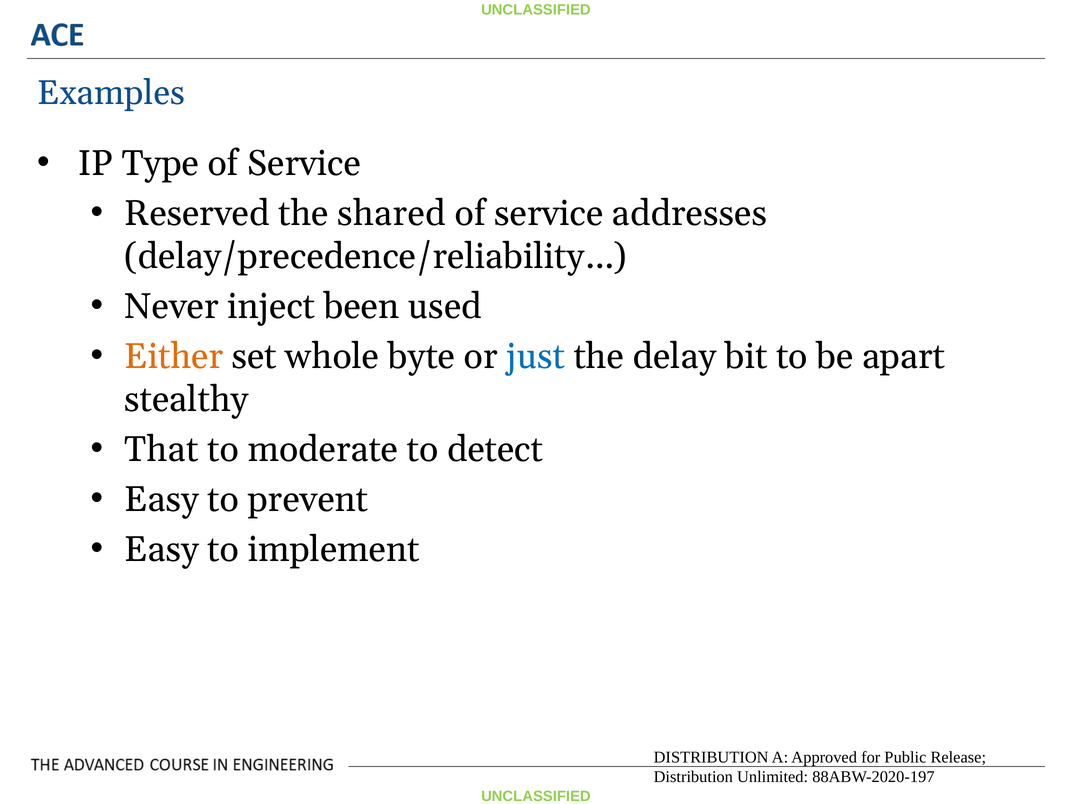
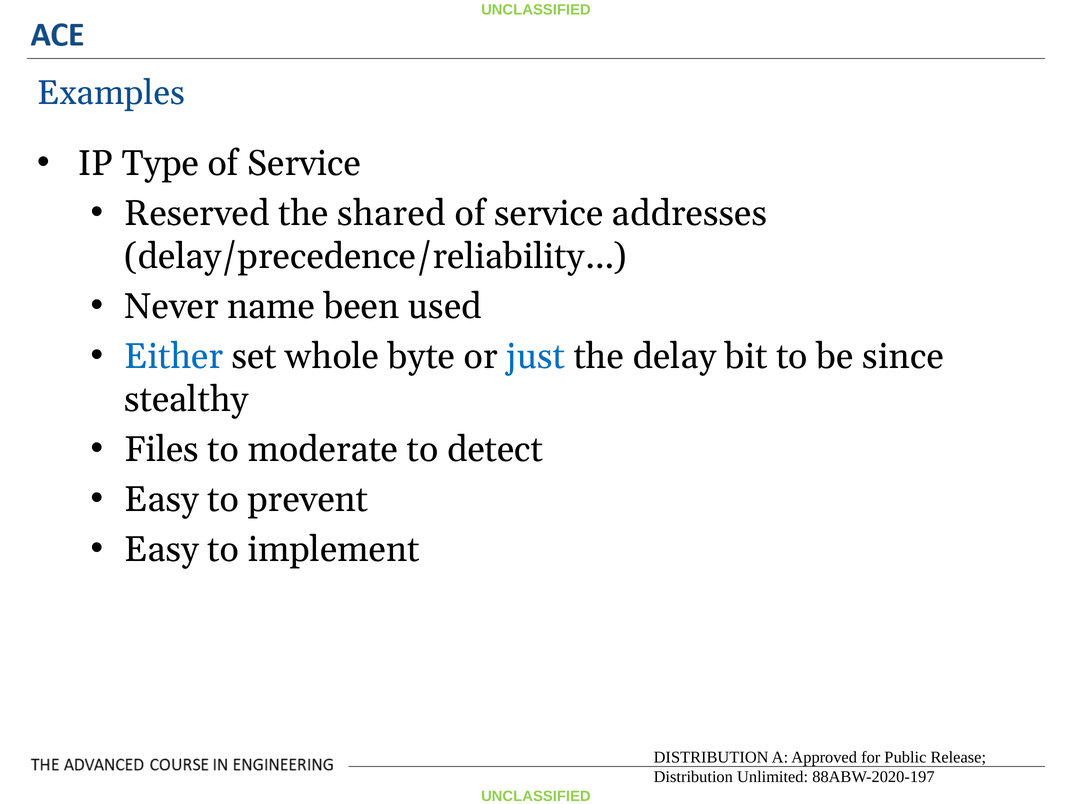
inject: inject -> name (271, 306)
Either colour: orange -> blue (174, 356)
apart: apart -> since (903, 356)
That: That -> Files (162, 449)
